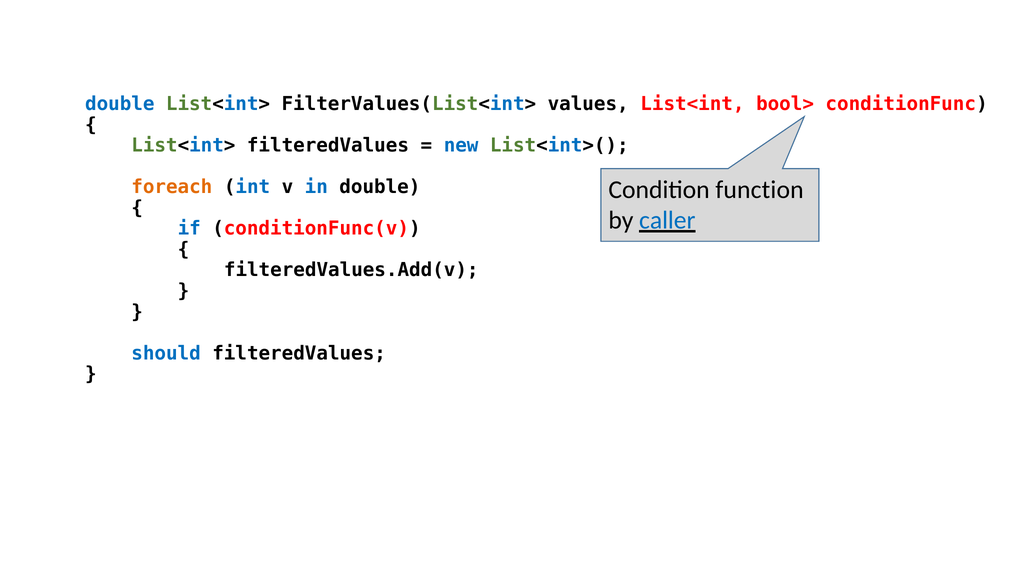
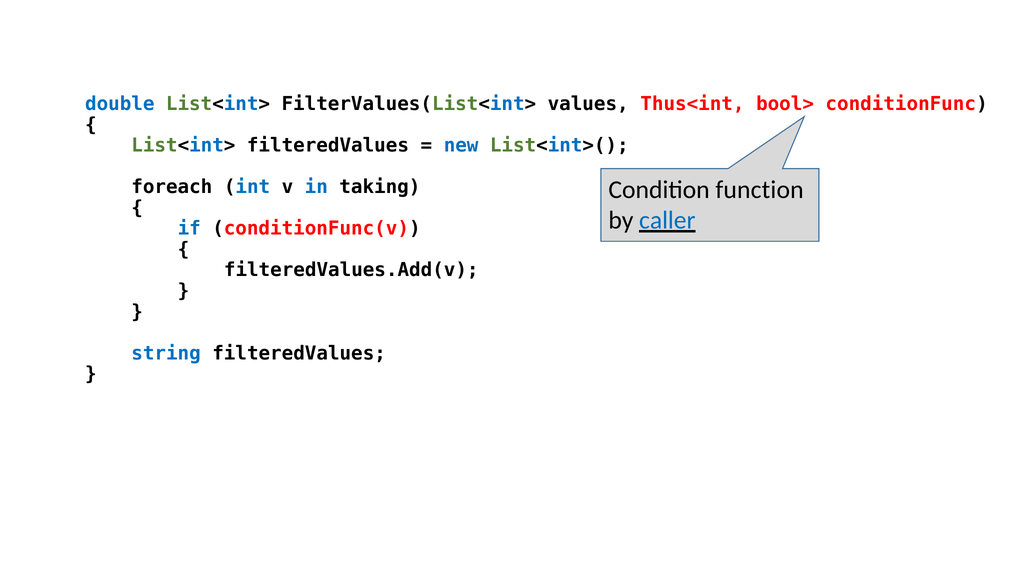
List<int: List<int -> Thus<int (692, 104)
foreach colour: orange -> black (172, 187)
in double: double -> taking (380, 187)
should: should -> string (166, 353)
